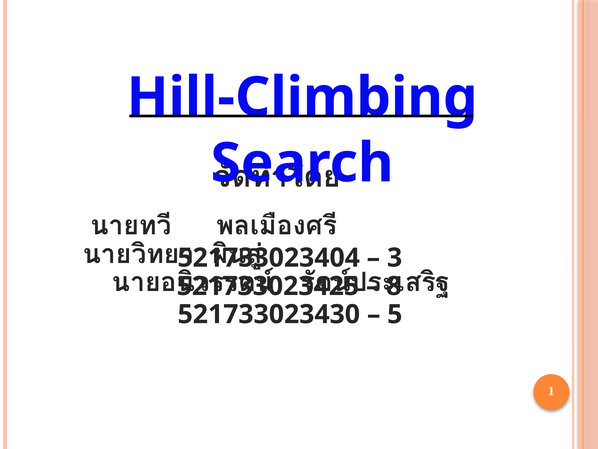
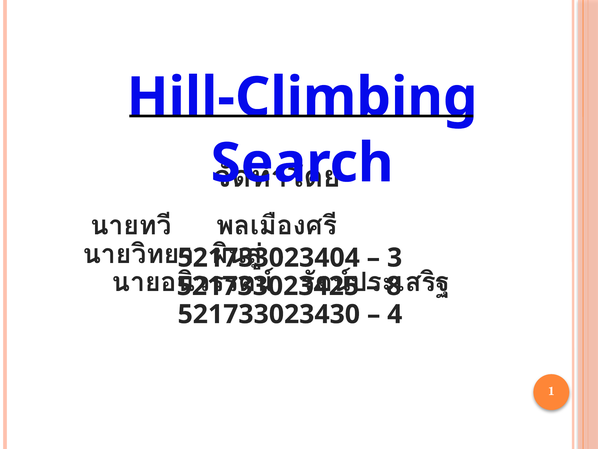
5: 5 -> 4 (395, 314)
